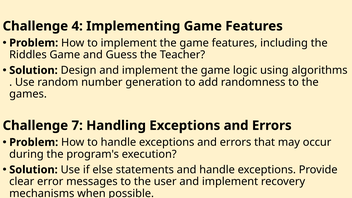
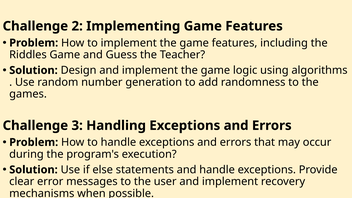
4: 4 -> 2 (77, 26)
7: 7 -> 3 (77, 126)
